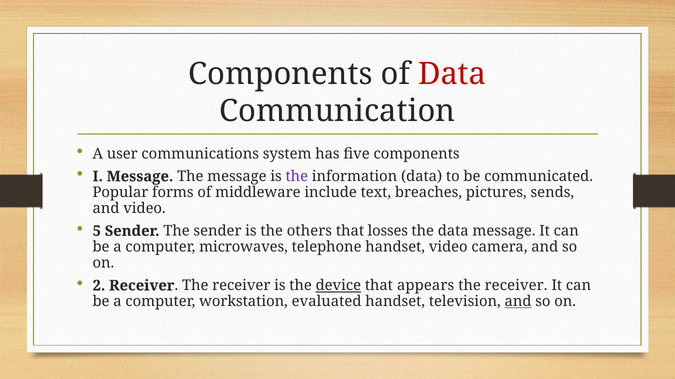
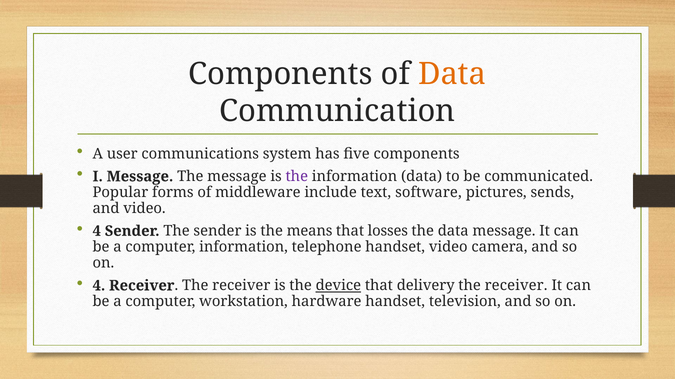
Data colour: red -> orange (452, 74)
breaches: breaches -> software (428, 193)
5: 5 -> 4 (97, 231)
others: others -> means (310, 231)
computer microwaves: microwaves -> information (244, 247)
2: 2 -> 4 (99, 286)
appears: appears -> delivery (426, 286)
evaluated: evaluated -> hardware (327, 302)
and underline: present -> none (518, 302)
